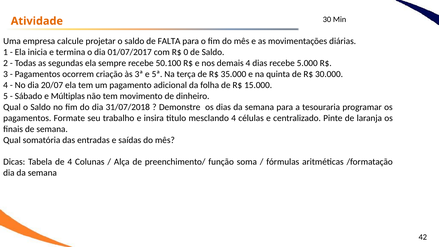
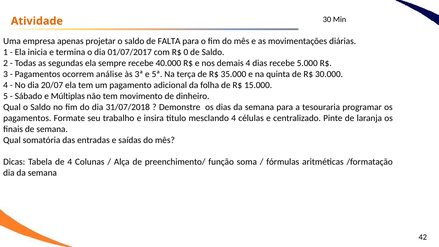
calcule: calcule -> apenas (70, 41)
50.100: 50.100 -> 40.000 (168, 63)
criação: criação -> análise (109, 74)
